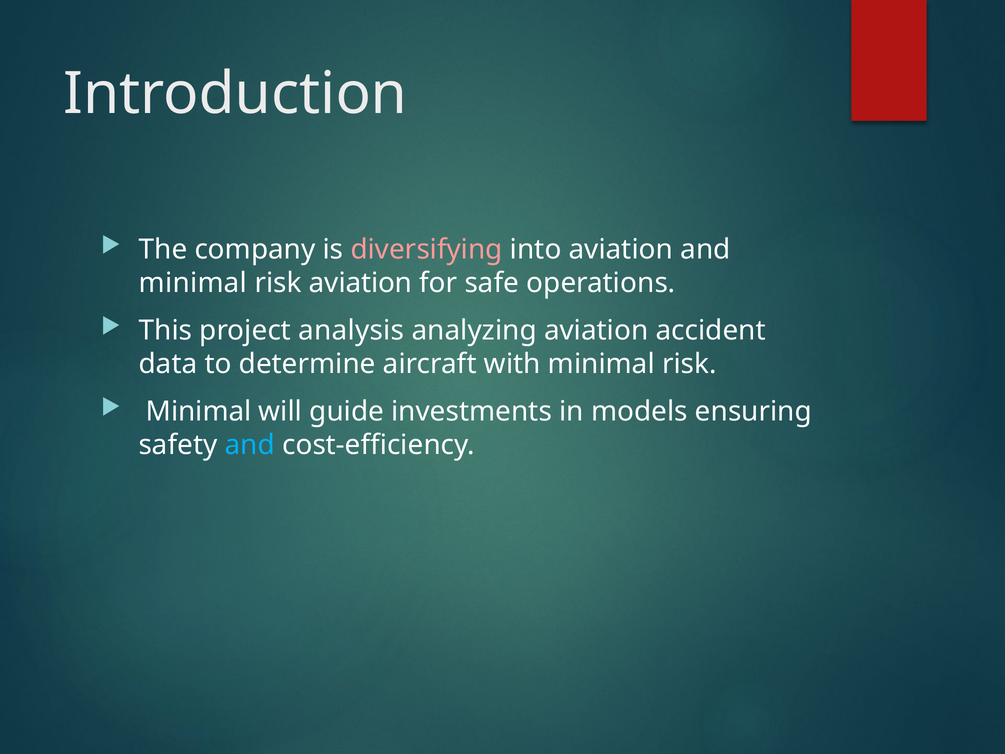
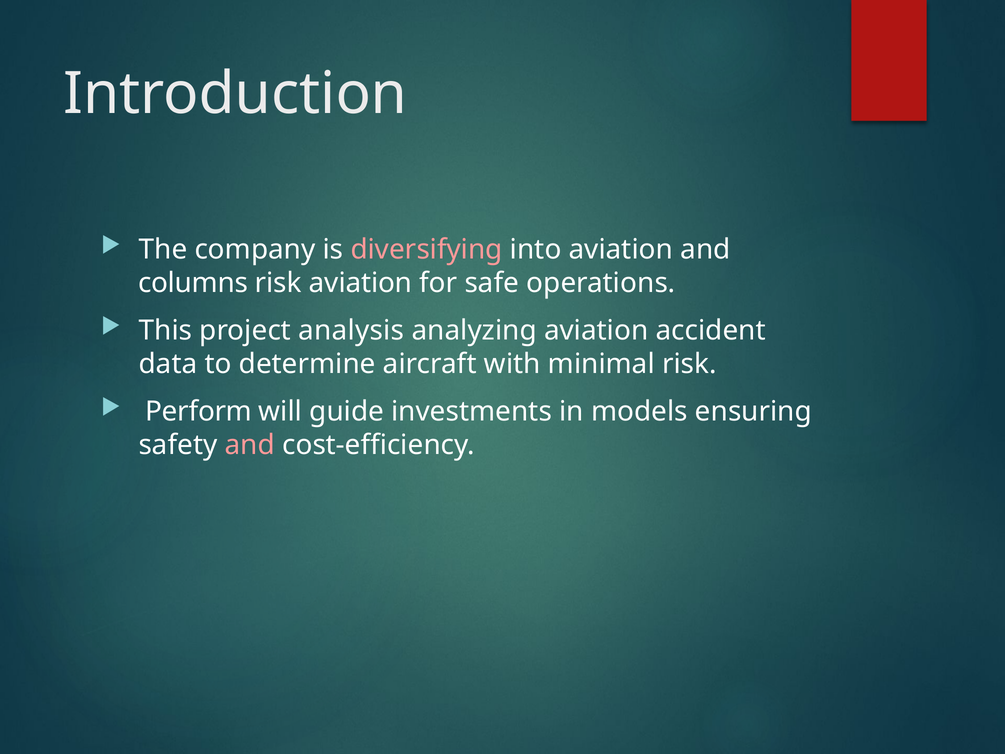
minimal: minimal -> columns (193, 283)
Minimal: Minimal -> Perform (199, 411)
and colour: light blue -> pink (250, 445)
